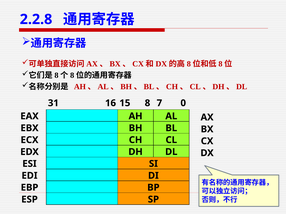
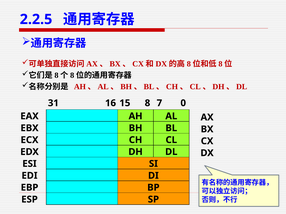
2.2.8: 2.2.8 -> 2.2.5 (36, 19)
